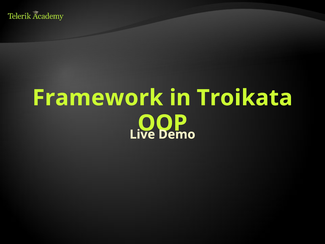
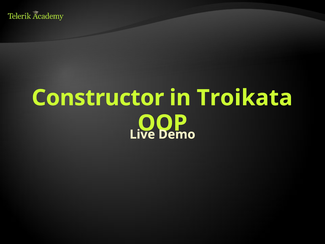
Framework: Framework -> Constructor (98, 98)
